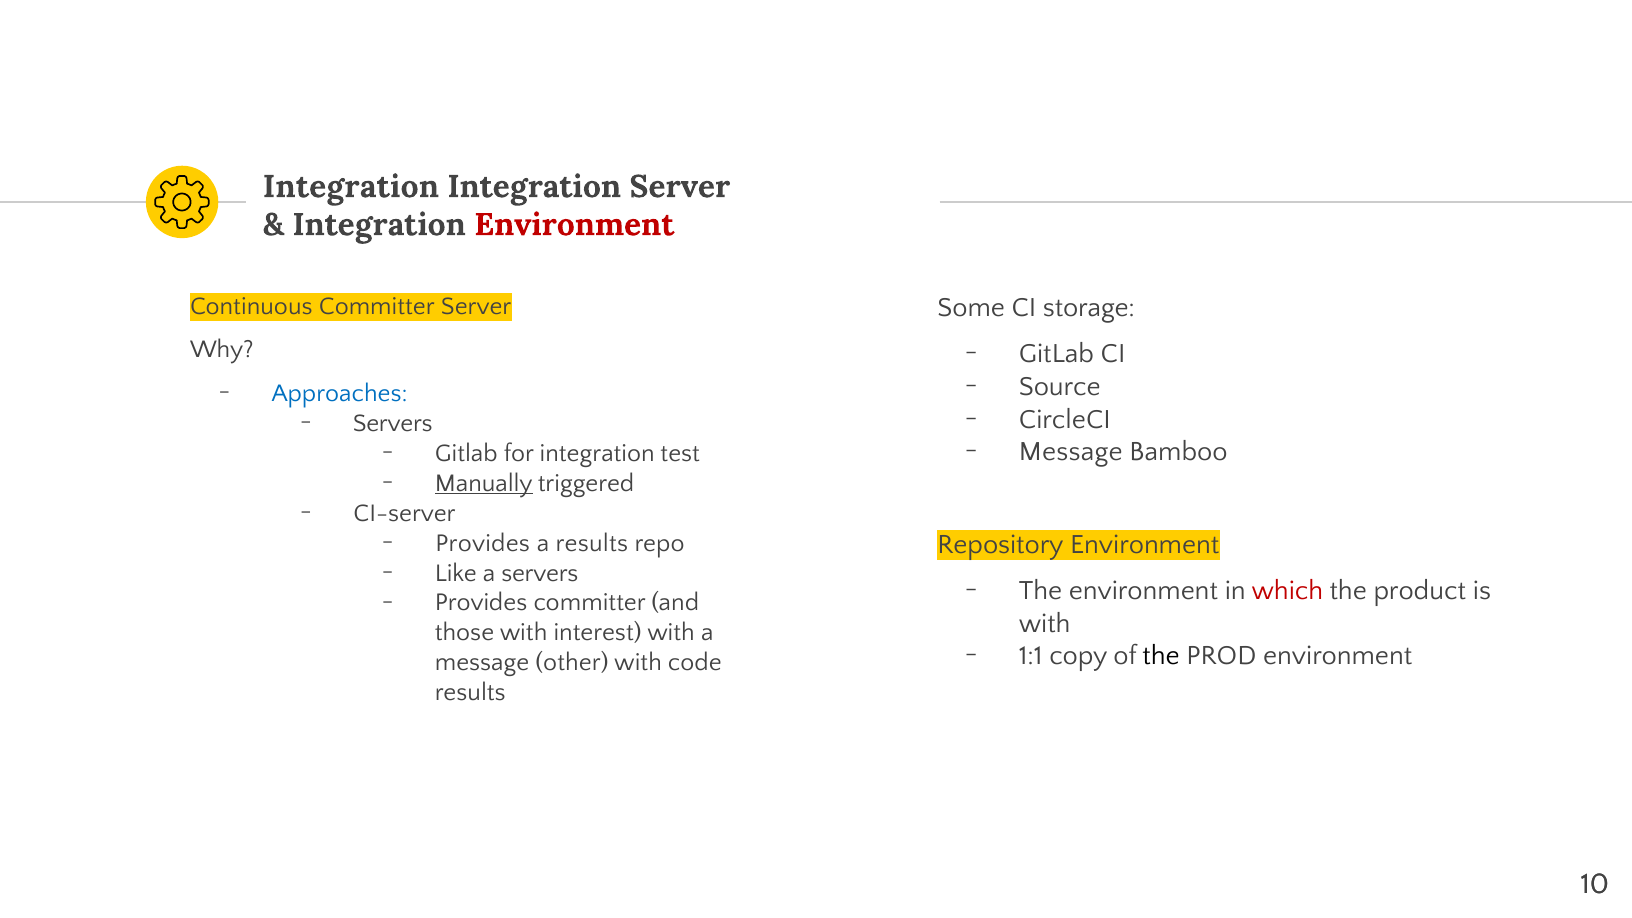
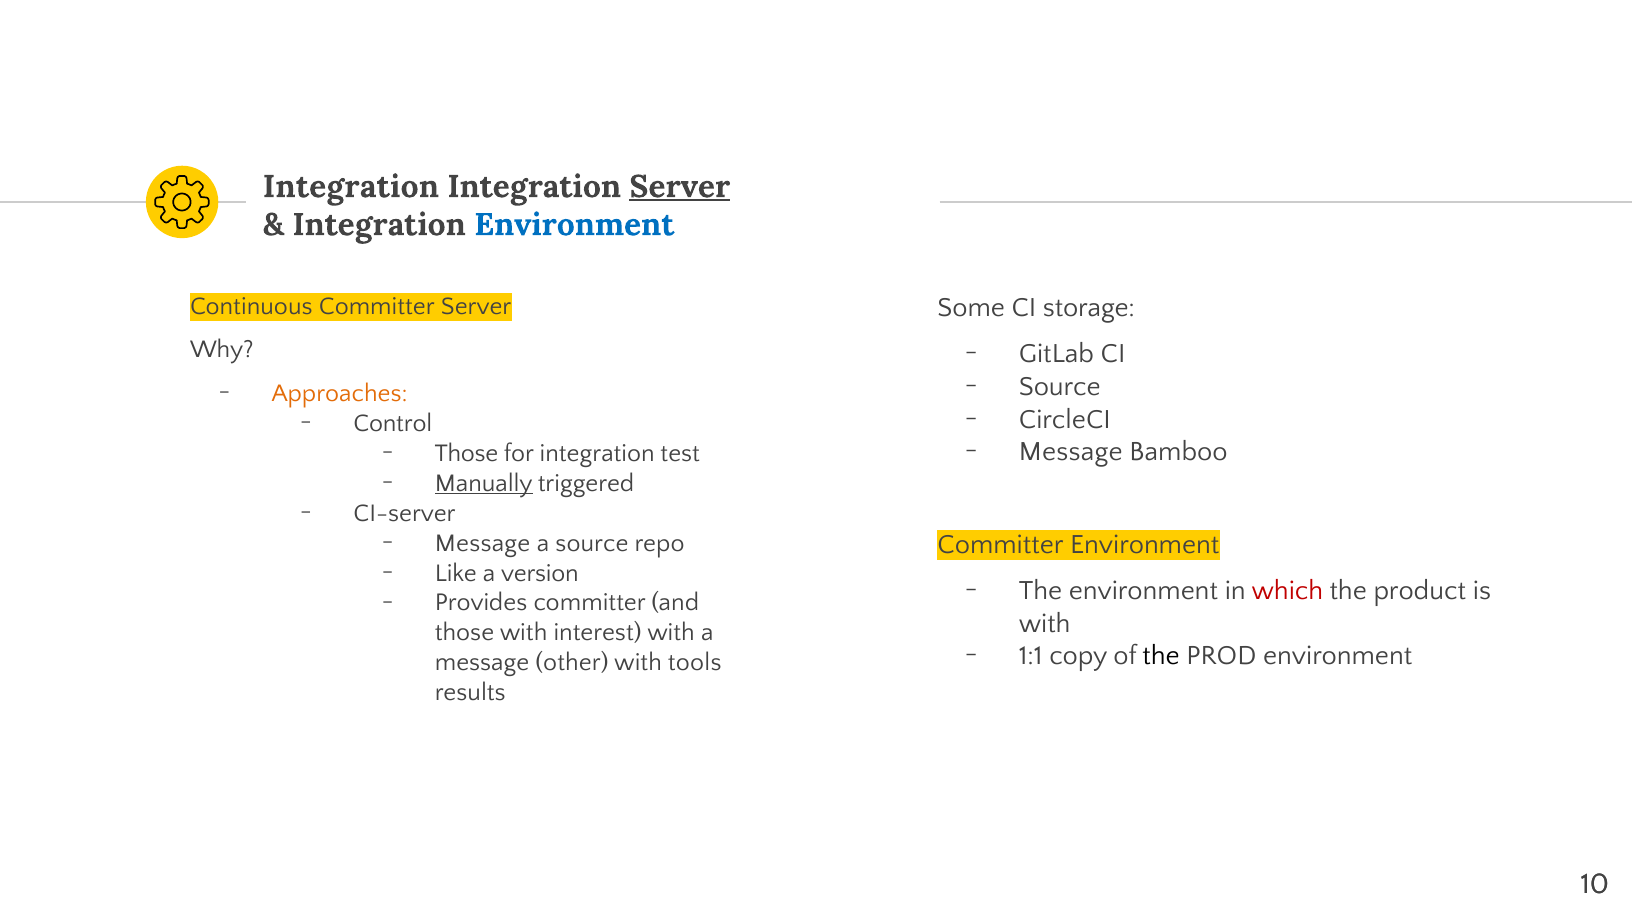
Server underline: none -> present (680, 187)
Environment colour: red -> blue (574, 225)
Approaches colour: blue -> orange (340, 393)
Servers: Servers -> Control (393, 423)
Gitlab: Gitlab -> Those (466, 453)
Provides: Provides -> Message (483, 543)
a results: results -> source (592, 543)
Repository: Repository -> Committer (1000, 544)
a servers: servers -> version (540, 573)
code: code -> tools (695, 663)
